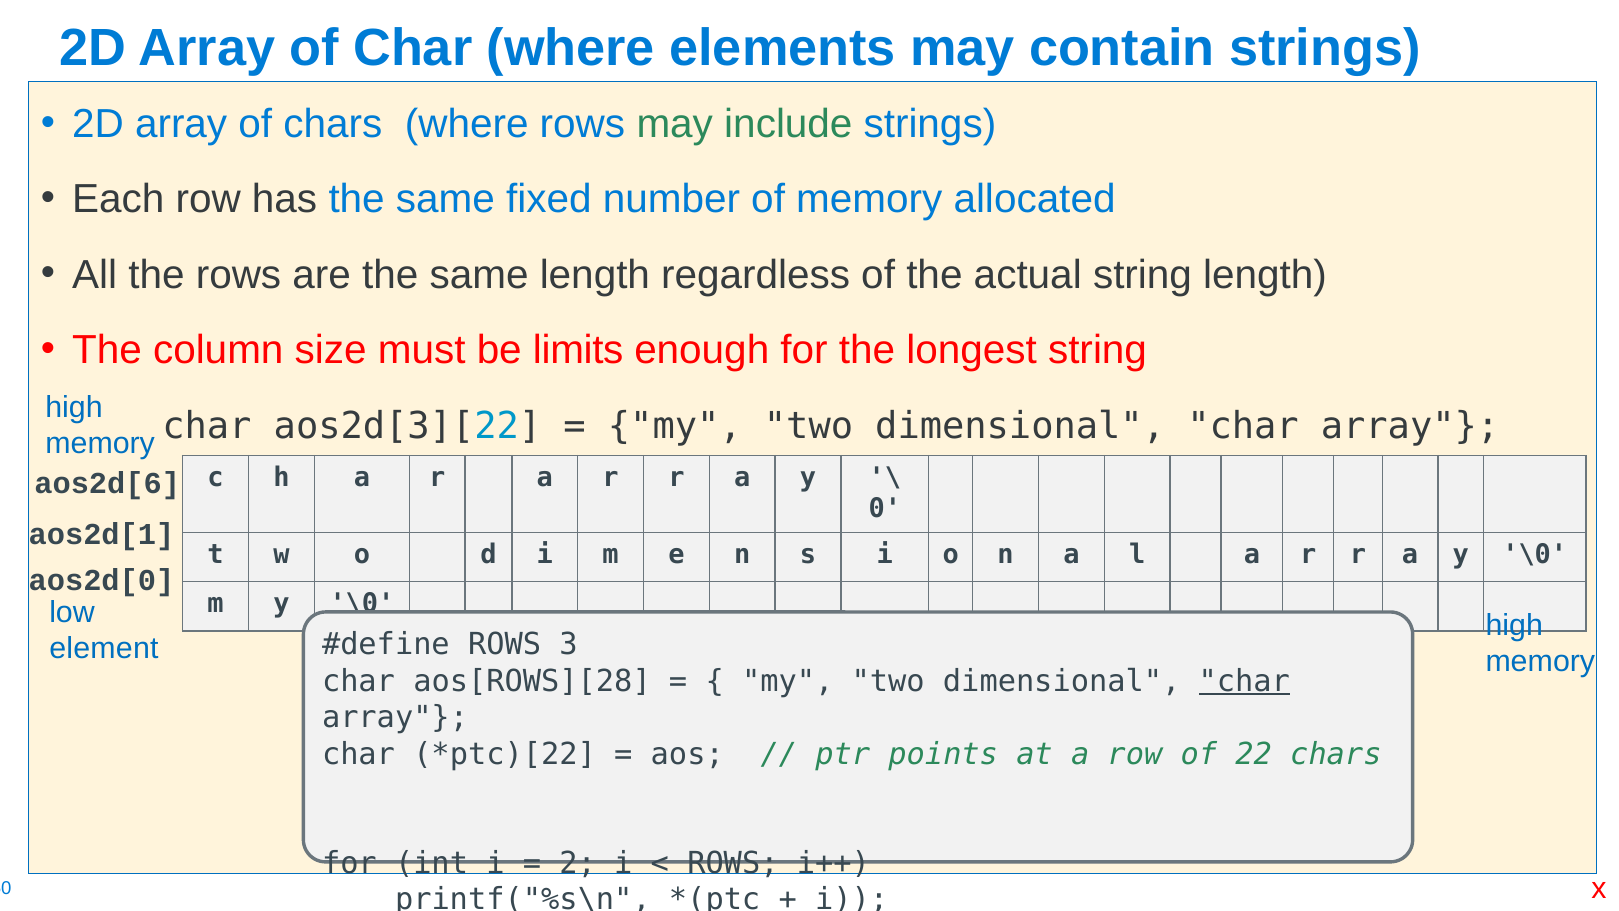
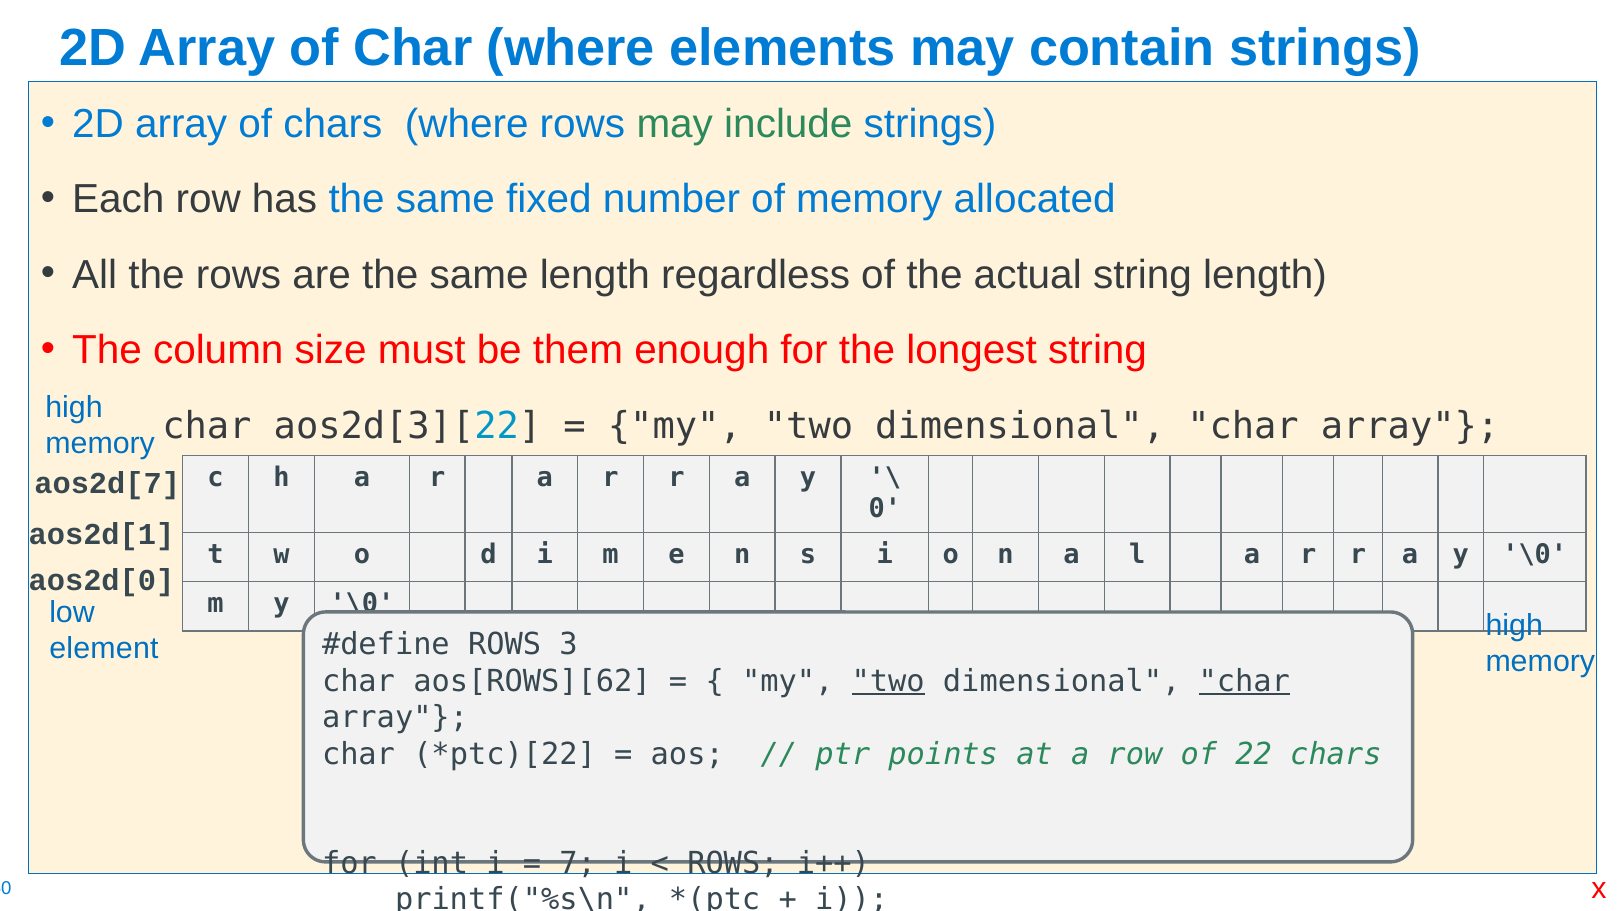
limits: limits -> them (578, 350)
aos2d[6: aos2d[6 -> aos2d[7 (107, 483)
aos[ROWS][28: aos[ROWS][28 -> aos[ROWS][62 (532, 681)
two underline: none -> present (888, 681)
2: 2 -> 7 (578, 863)
